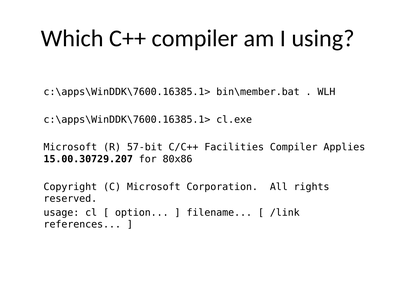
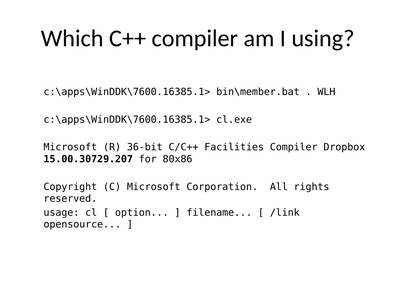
57-bit: 57-bit -> 36-bit (145, 147)
Applies: Applies -> Dropbox (344, 147)
references: references -> opensource (82, 224)
